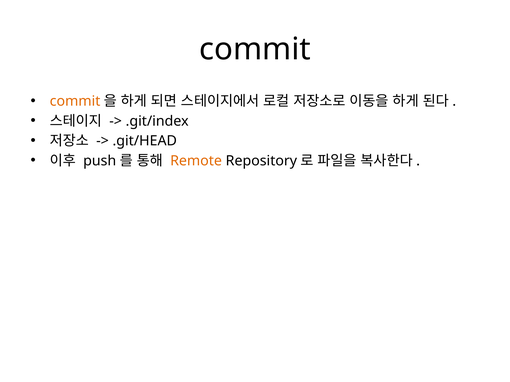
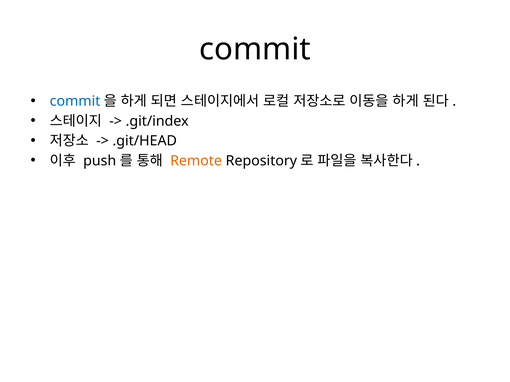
commit colour: orange -> blue (75, 101)
